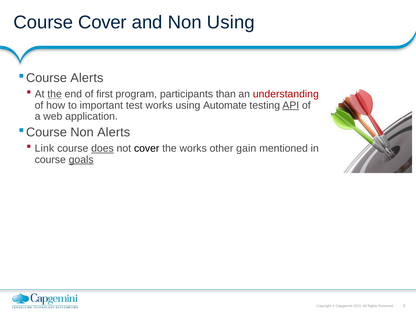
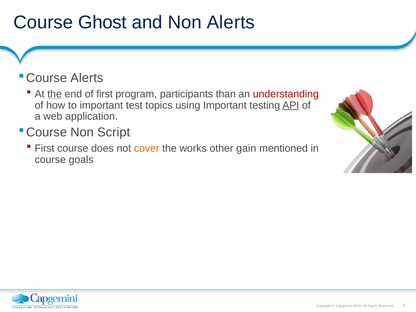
Course Cover: Cover -> Ghost (102, 22)
Non Using: Using -> Alerts (231, 22)
test works: works -> topics (159, 105)
using Automate: Automate -> Important (225, 105)
Non Alerts: Alerts -> Script (114, 132)
Link: Link -> First (45, 148)
does underline: present -> none (102, 148)
cover colour: black -> orange (147, 148)
goals underline: present -> none (81, 160)
